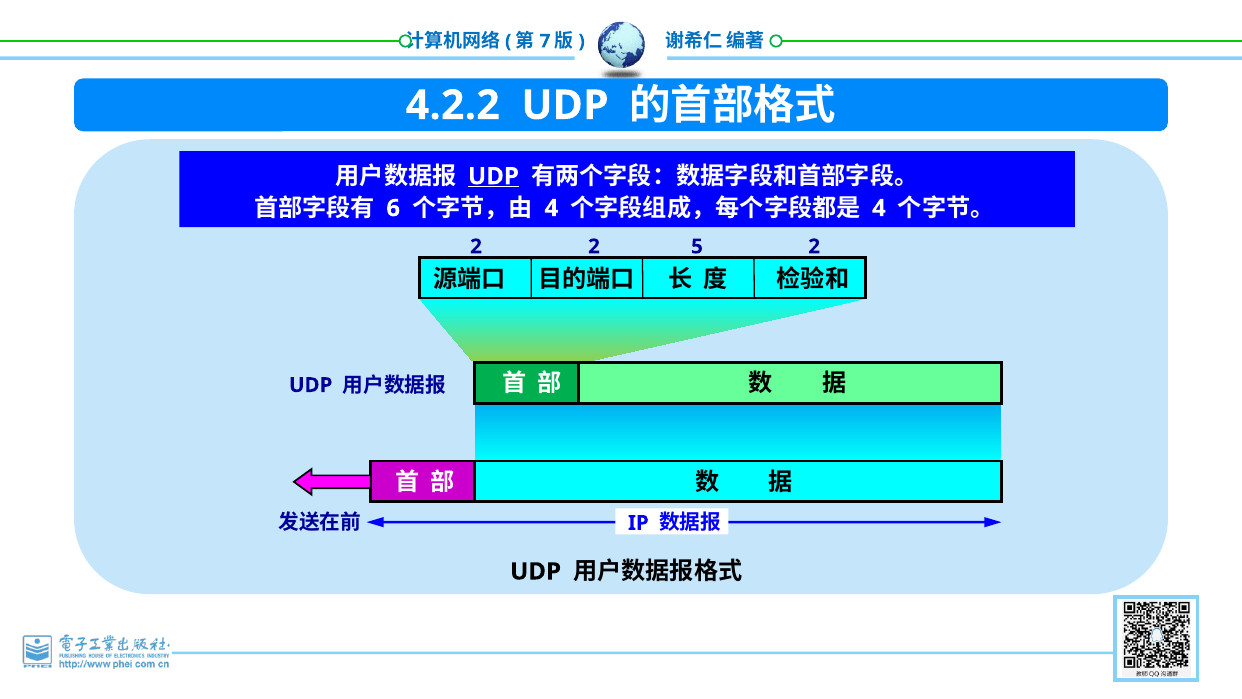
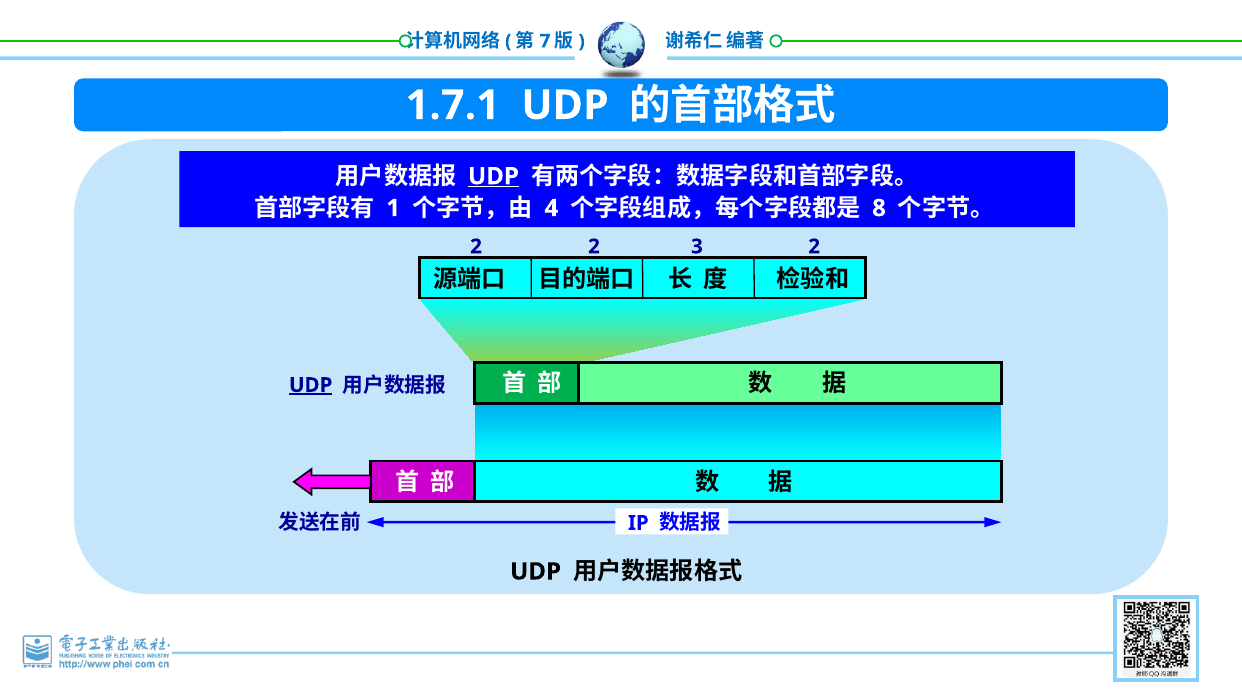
4.2.2: 4.2.2 -> 1.7.1 (453, 105)
6: 6 -> 1 (393, 208)
4: 4 -> 8 (879, 208)
5: 5 -> 3 (697, 246)
UDP underline: none -> present (311, 385)
